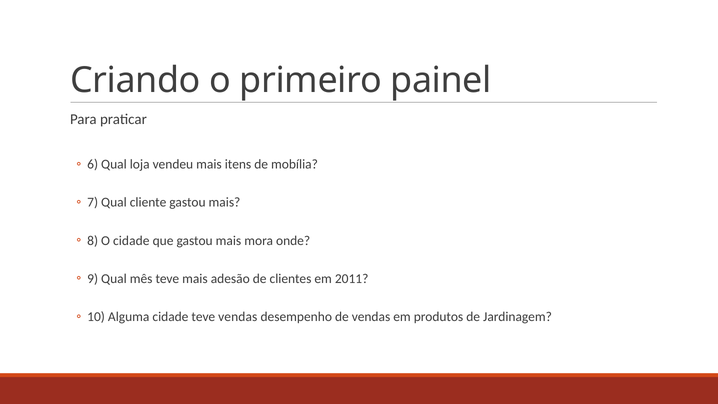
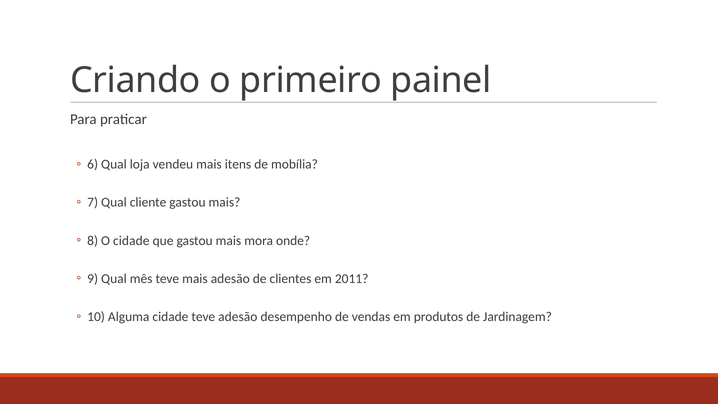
teve vendas: vendas -> adesão (238, 317)
